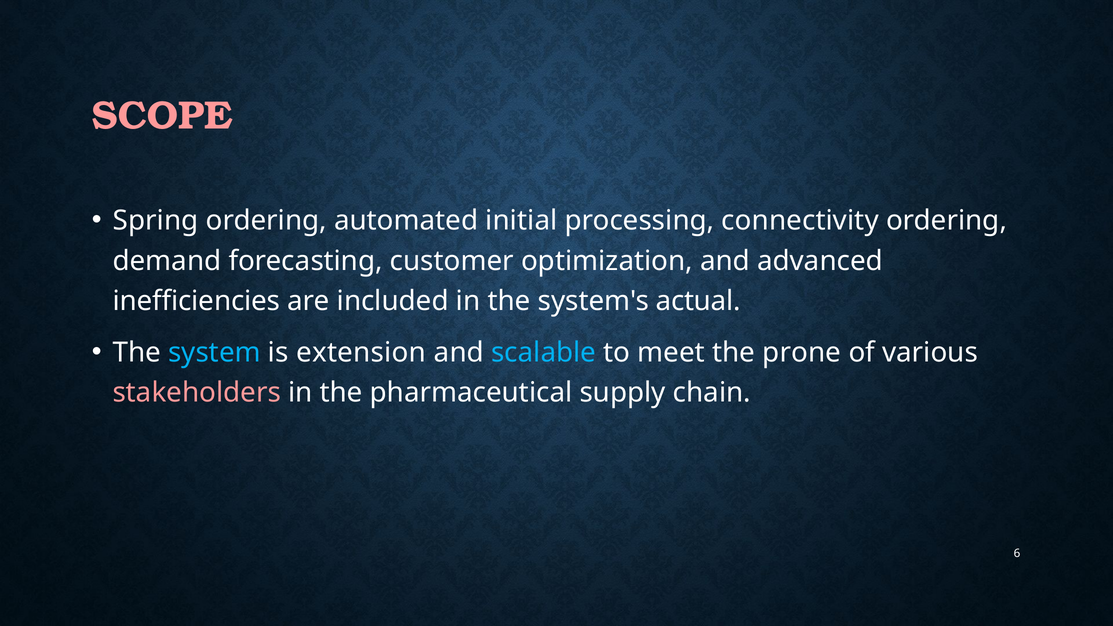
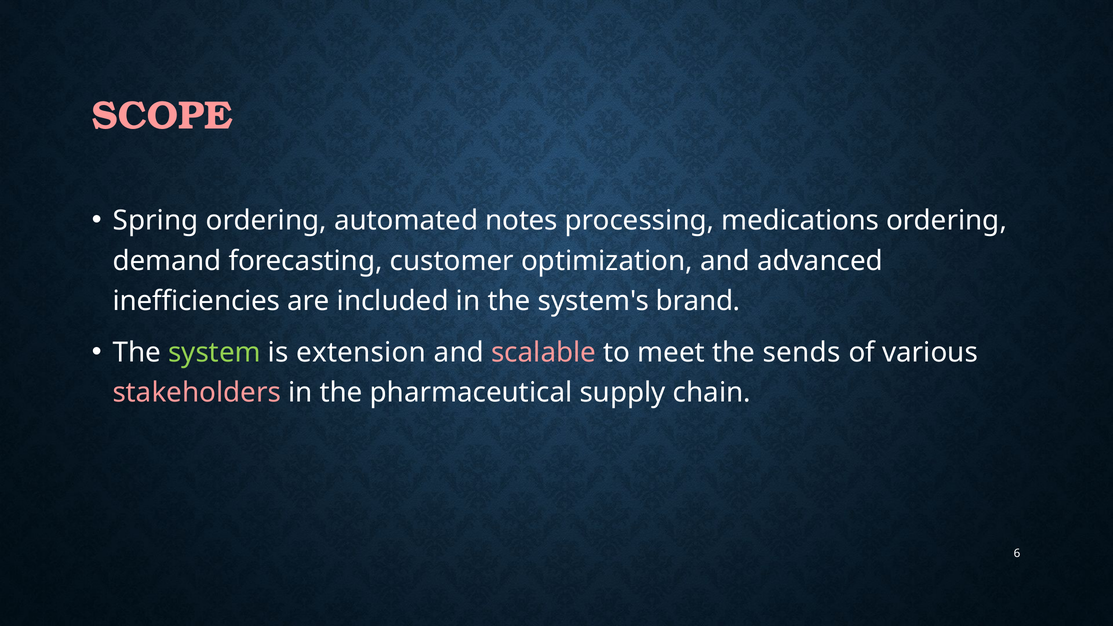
initial: initial -> notes (522, 221)
connectivity: connectivity -> medications (800, 221)
actual: actual -> brand (698, 301)
system colour: light blue -> light green (214, 353)
scalable colour: light blue -> pink (544, 353)
prone: prone -> sends (802, 353)
